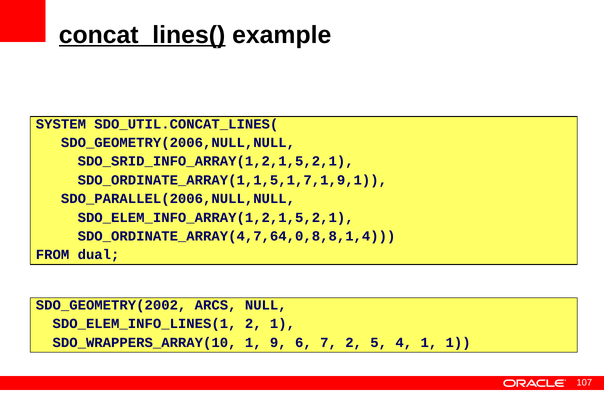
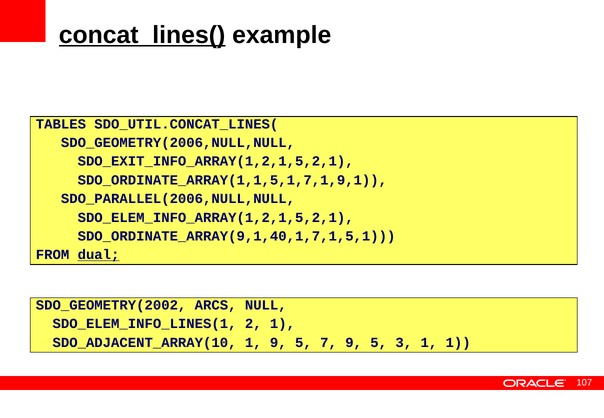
SYSTEM: SYSTEM -> TABLES (61, 124)
SDO_SRID_INFO_ARRAY(1,2,1,5,2,1: SDO_SRID_INFO_ARRAY(1,2,1,5,2,1 -> SDO_EXIT_INFO_ARRAY(1,2,1,5,2,1 (216, 161)
SDO_ORDINATE_ARRAY(4,7,64,0,8,8,1,4: SDO_ORDINATE_ARRAY(4,7,64,0,8,8,1,4 -> SDO_ORDINATE_ARRAY(9,1,40,1,7,1,5,1 (237, 236)
dual underline: none -> present (99, 255)
SDO_WRAPPERS_ARRAY(10: SDO_WRAPPERS_ARRAY(10 -> SDO_ADJACENT_ARRAY(10 (145, 343)
1 9 6: 6 -> 5 (303, 343)
7 2: 2 -> 9 (354, 343)
4: 4 -> 3 (404, 343)
